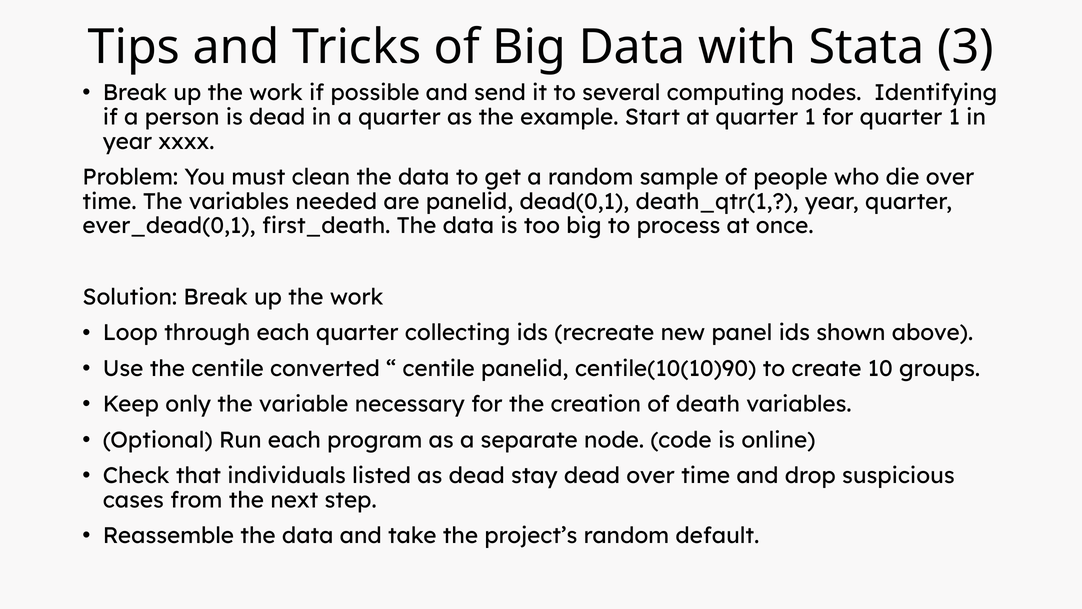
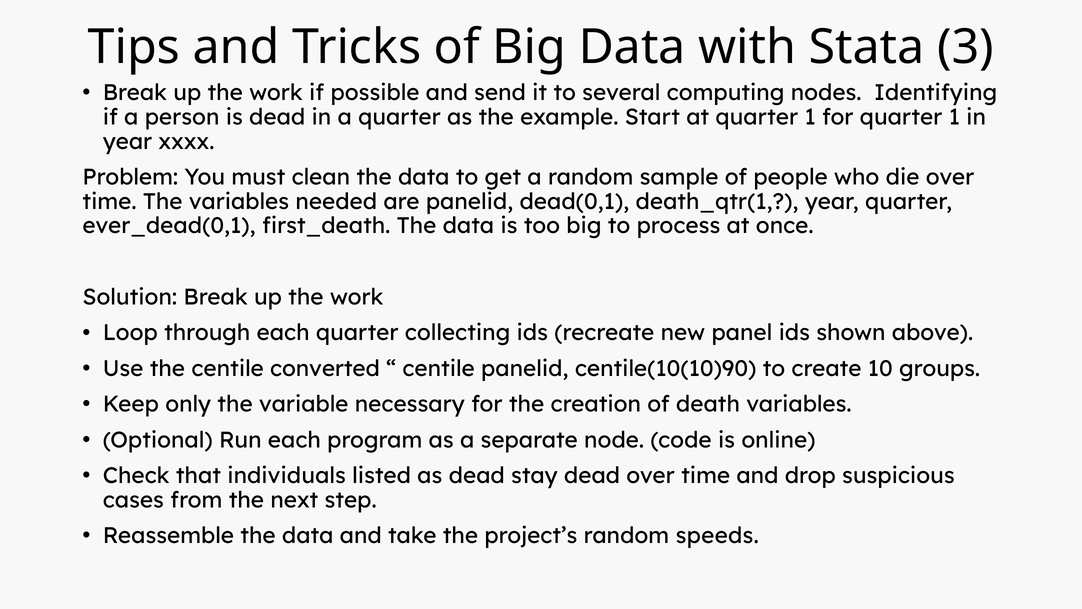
default: default -> speeds (717, 535)
